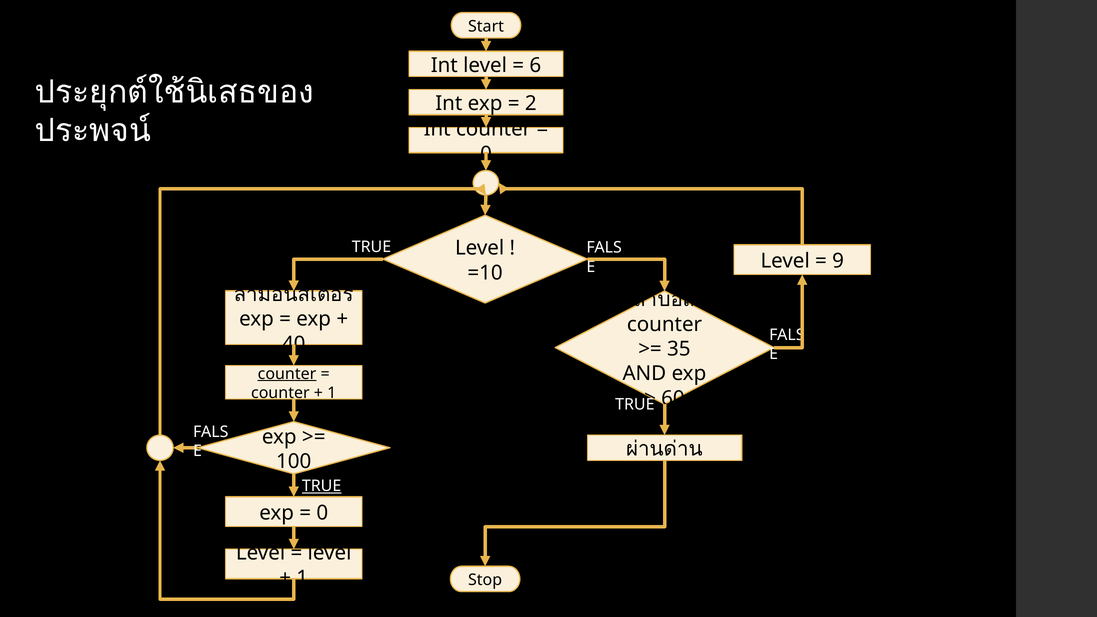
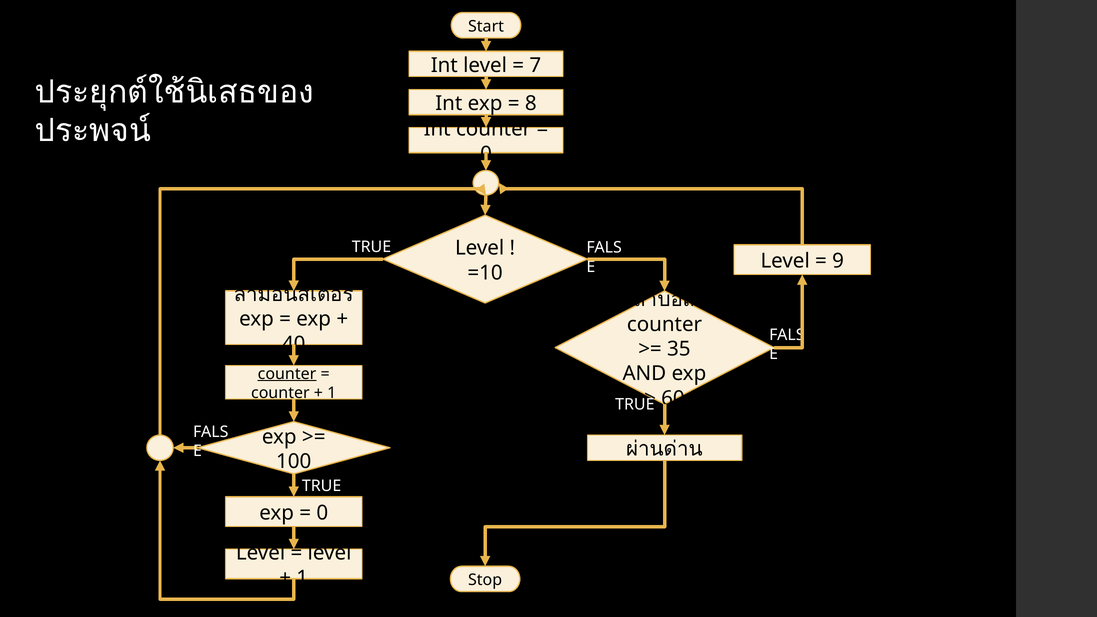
6: 6 -> 7 (535, 65)
2: 2 -> 8 (531, 104)
TRUE underline: present -> none (322, 486)
